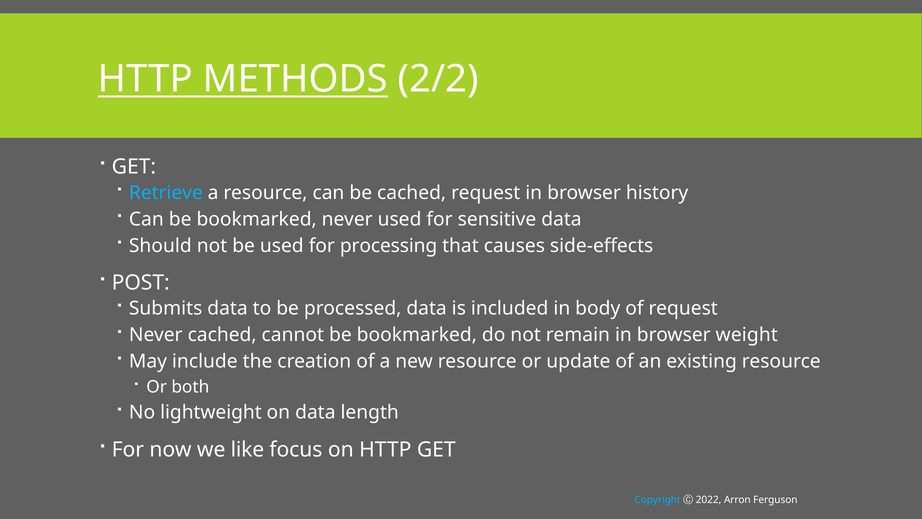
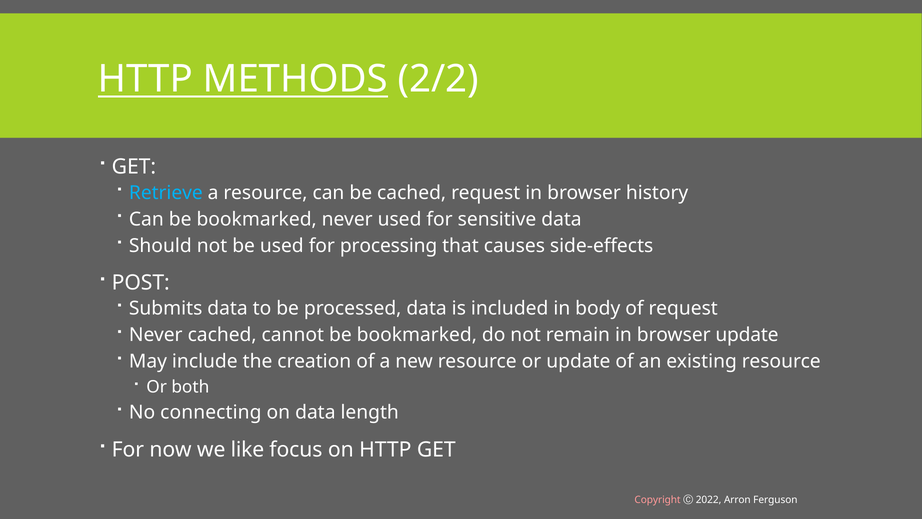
browser weight: weight -> update (747, 335)
lightweight: lightweight -> connecting (211, 412)
Copyright colour: light blue -> pink (658, 499)
